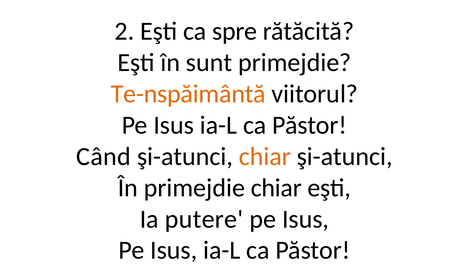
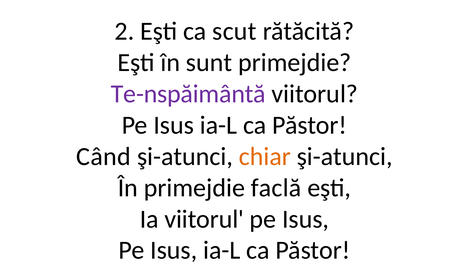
spre: spre -> scut (234, 31)
Te-nspăimântă colour: orange -> purple (188, 94)
primejdie chiar: chiar -> faclă (276, 188)
Ia putere: putere -> viitorul (204, 219)
